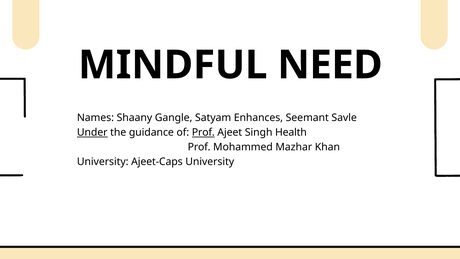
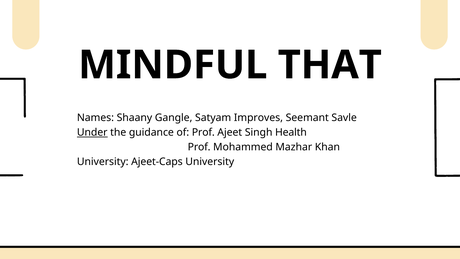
NEED: NEED -> THAT (330, 65)
Enhances: Enhances -> Improves (258, 118)
Prof underline: present -> none (203, 132)
